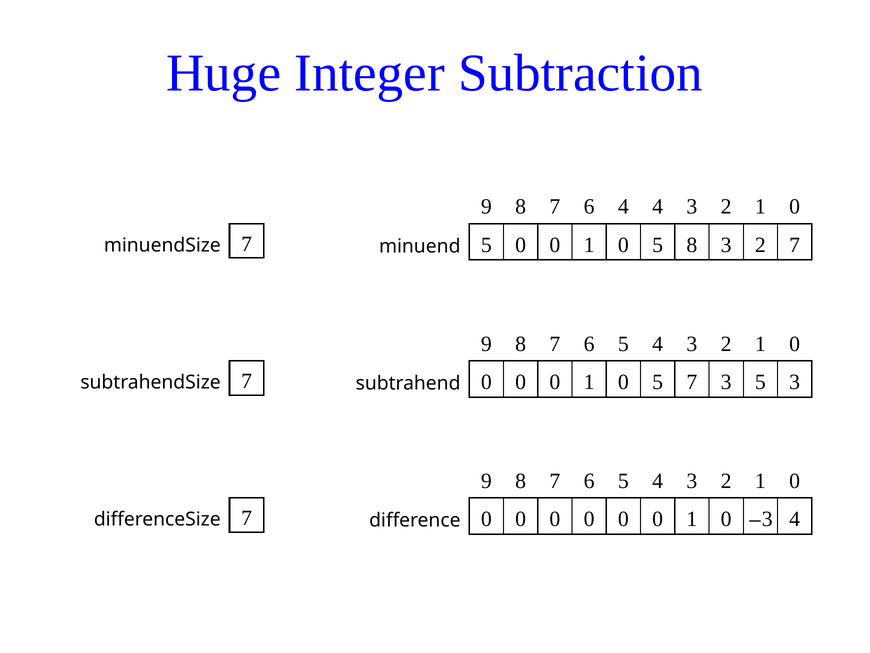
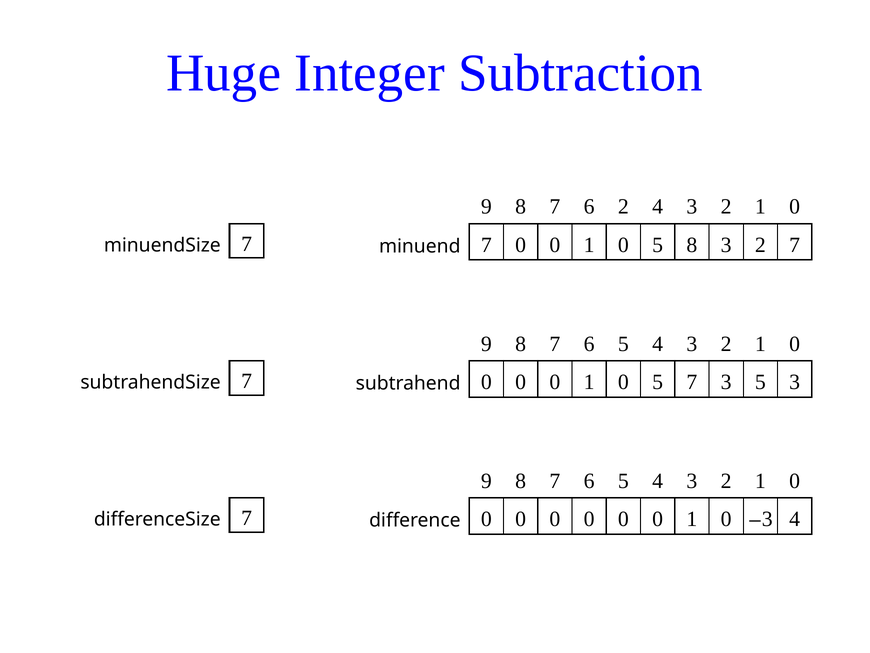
6 4: 4 -> 2 (623, 207)
minuend 5: 5 -> 7 (486, 245)
